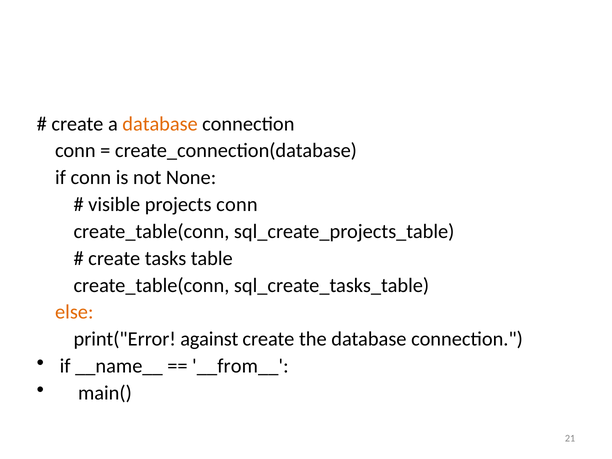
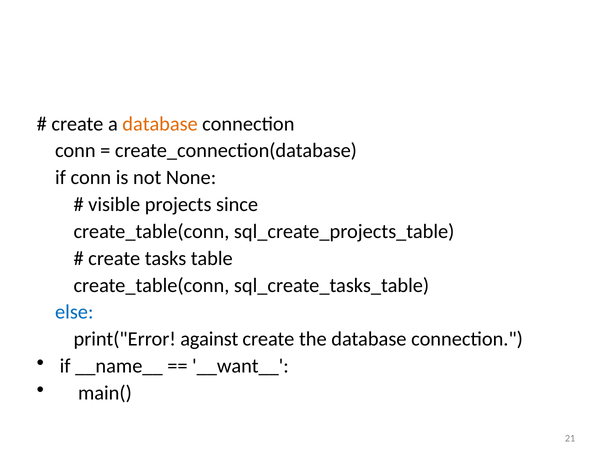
projects conn: conn -> since (237, 205)
else colour: orange -> blue (74, 312)
__from__: __from__ -> __want__ (240, 366)
